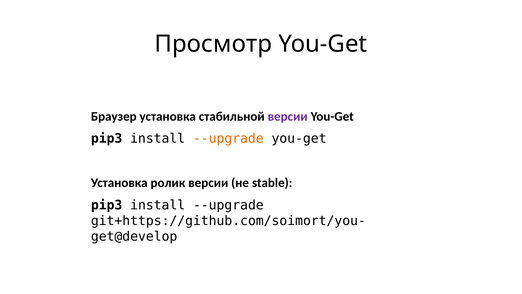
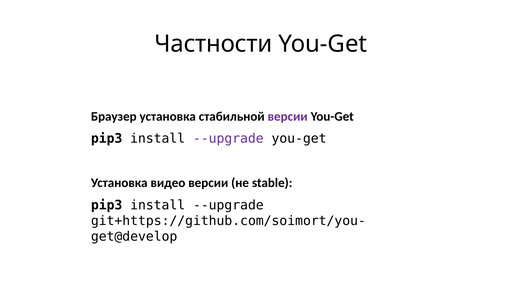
Просмотр: Просмотр -> Частности (213, 44)
--upgrade colour: orange -> purple (228, 138)
ролик: ролик -> видео (168, 183)
